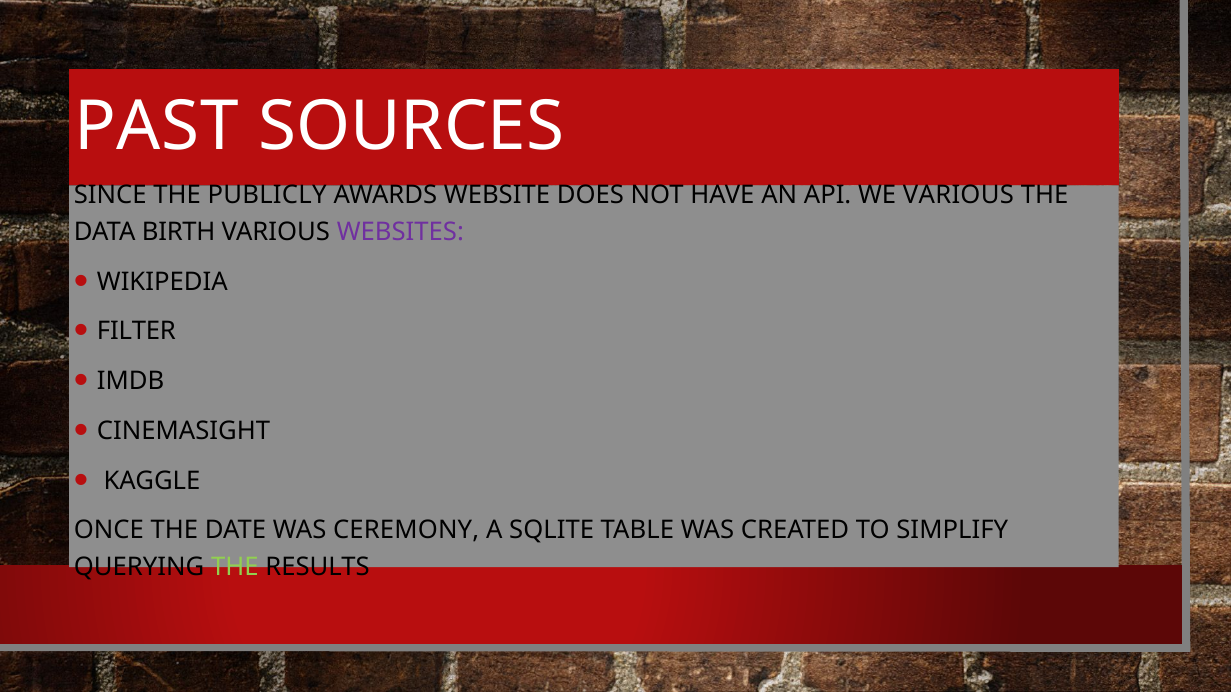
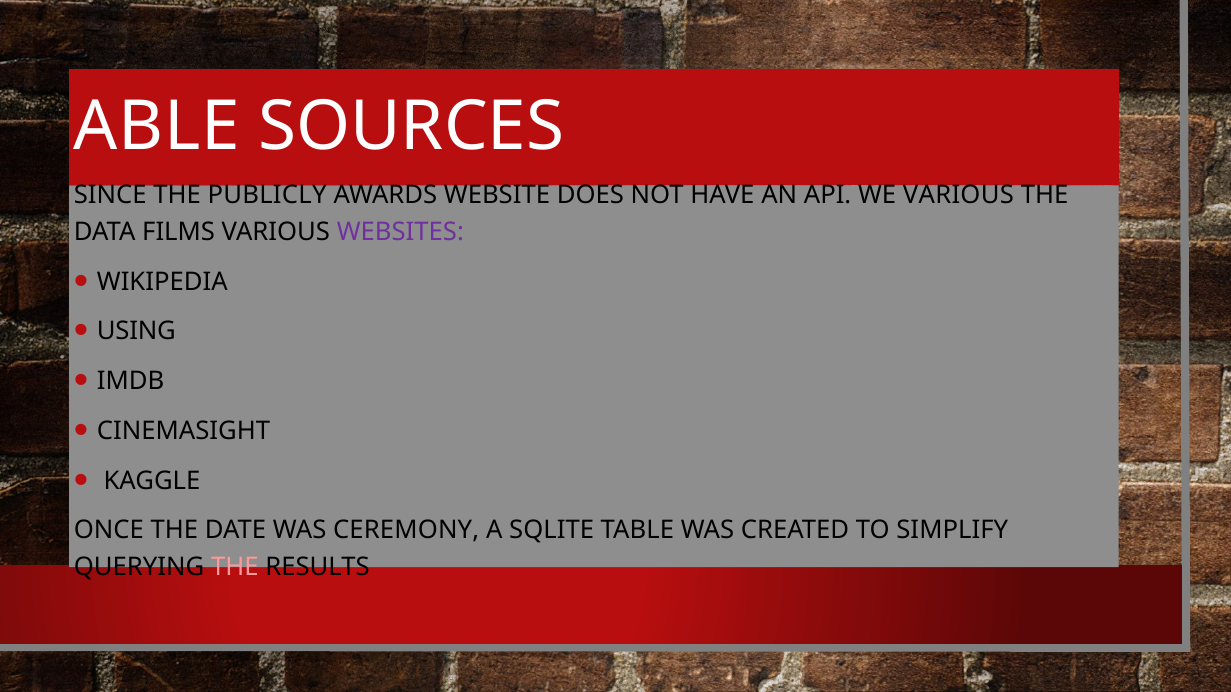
PAST: PAST -> ABLE (157, 127)
BIRTH: BIRTH -> FILMS (179, 232)
FILTER: FILTER -> USING (136, 332)
THE colour: light green -> pink (235, 568)
